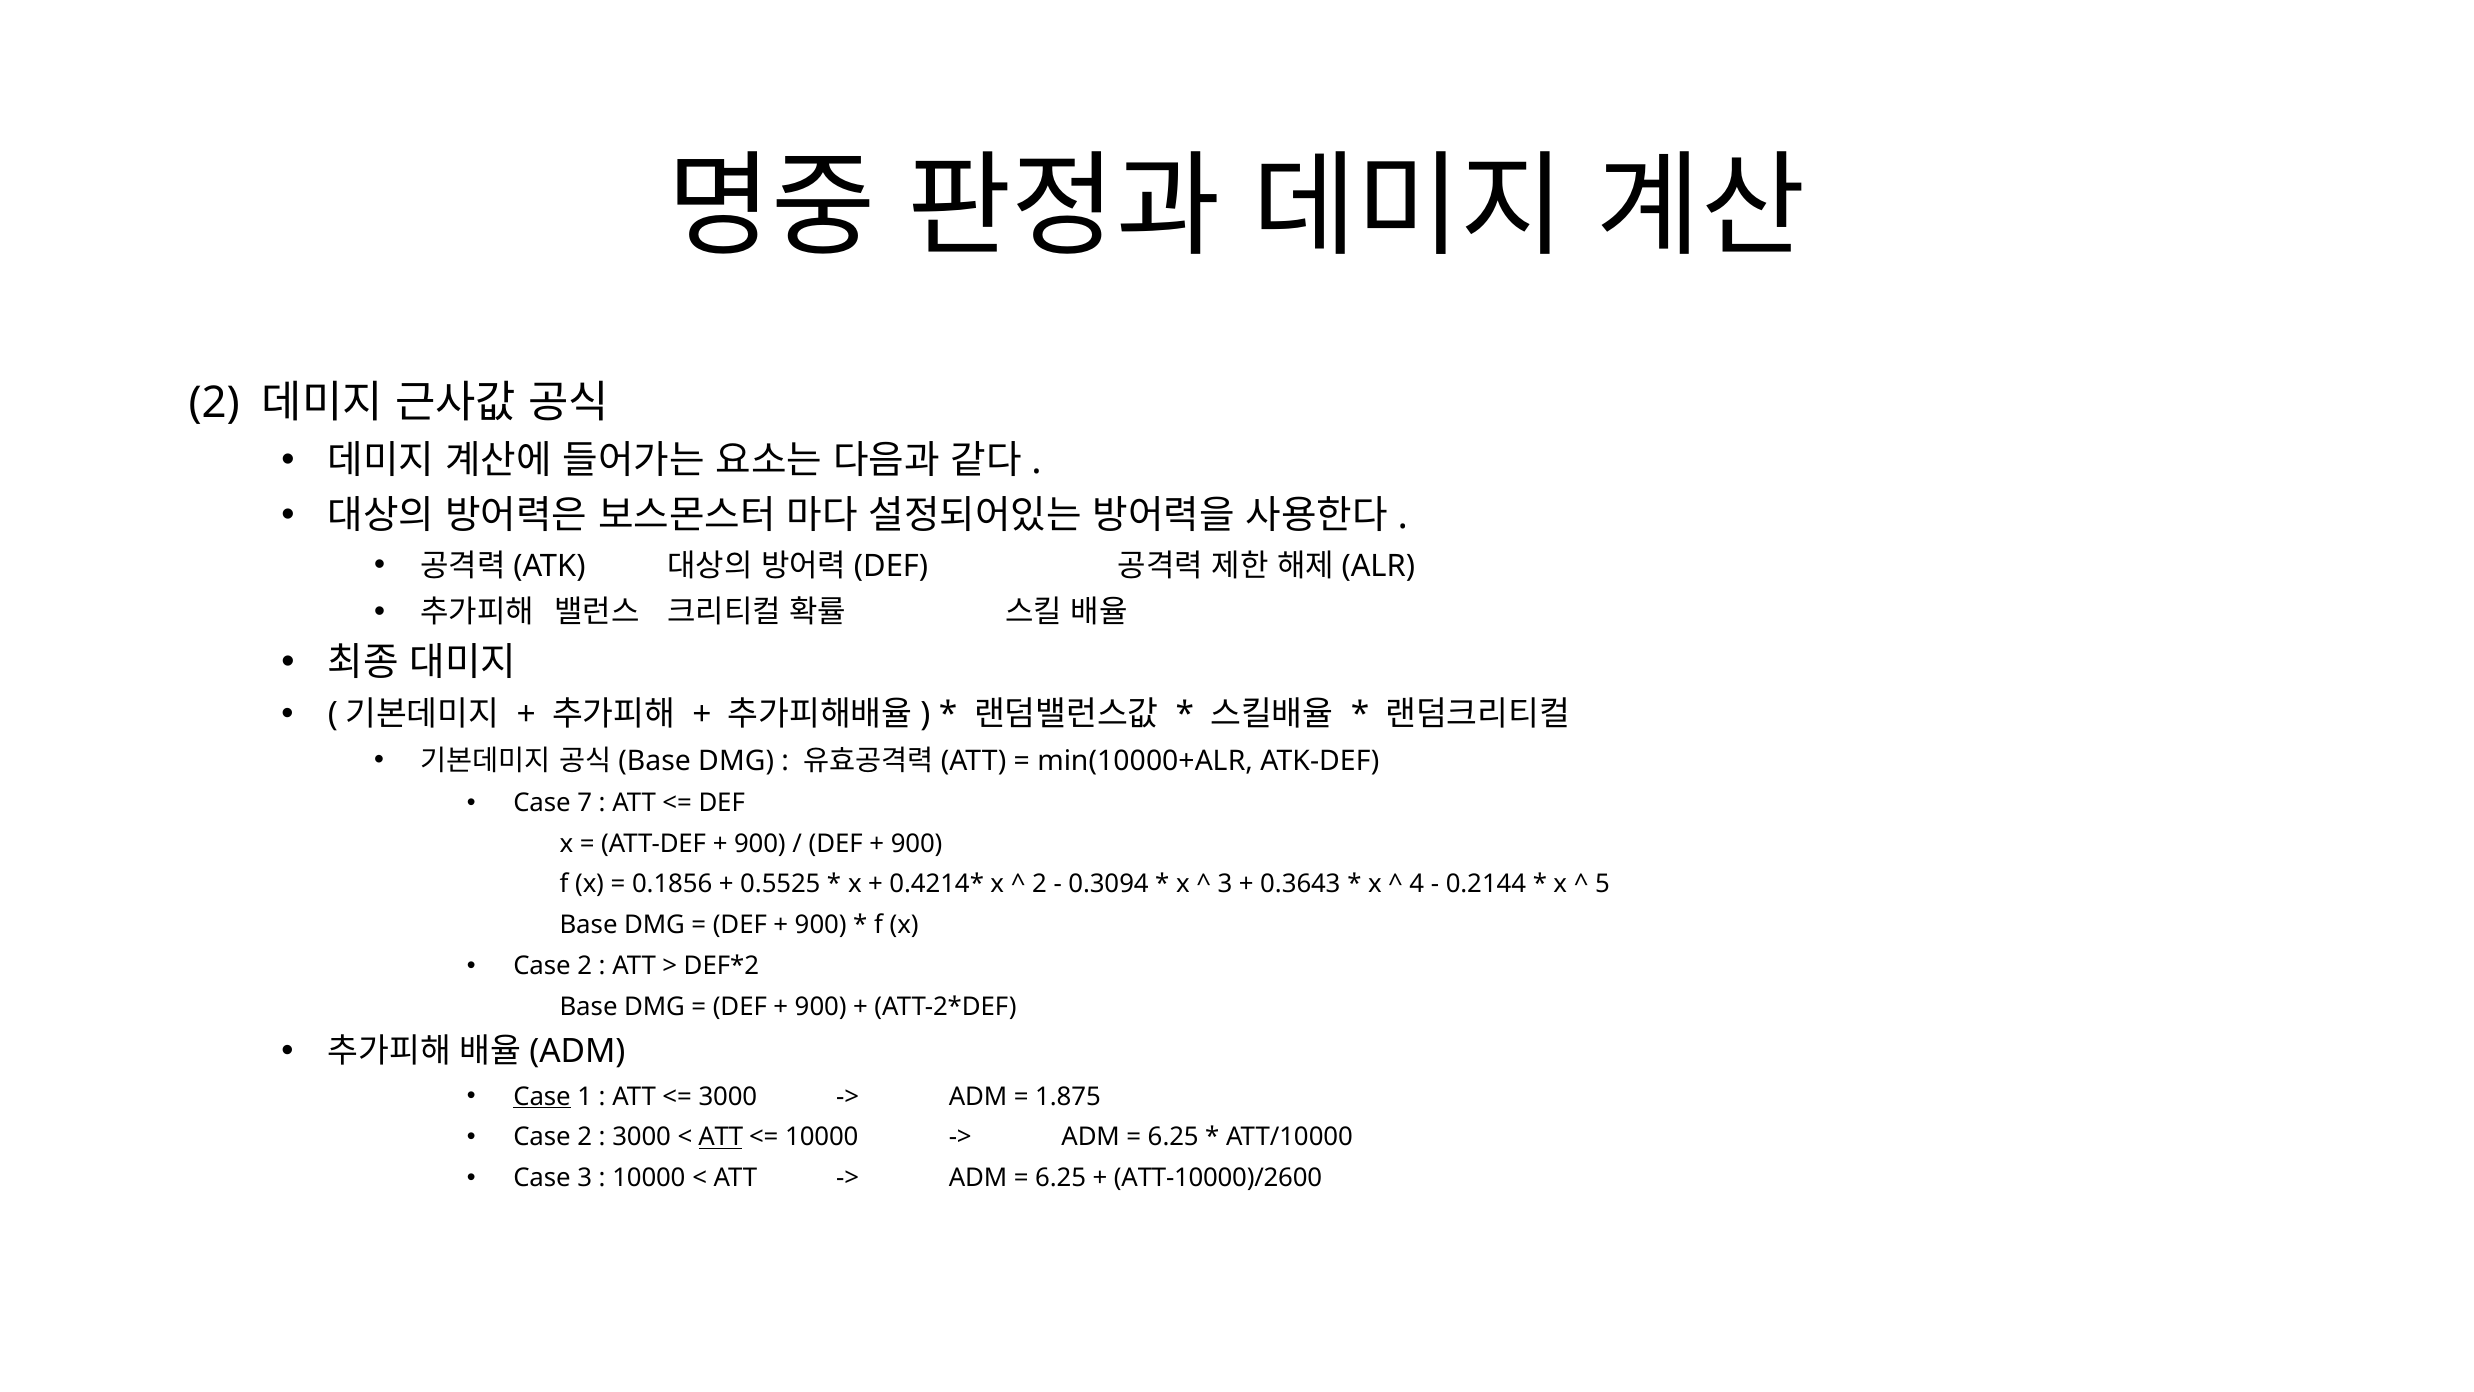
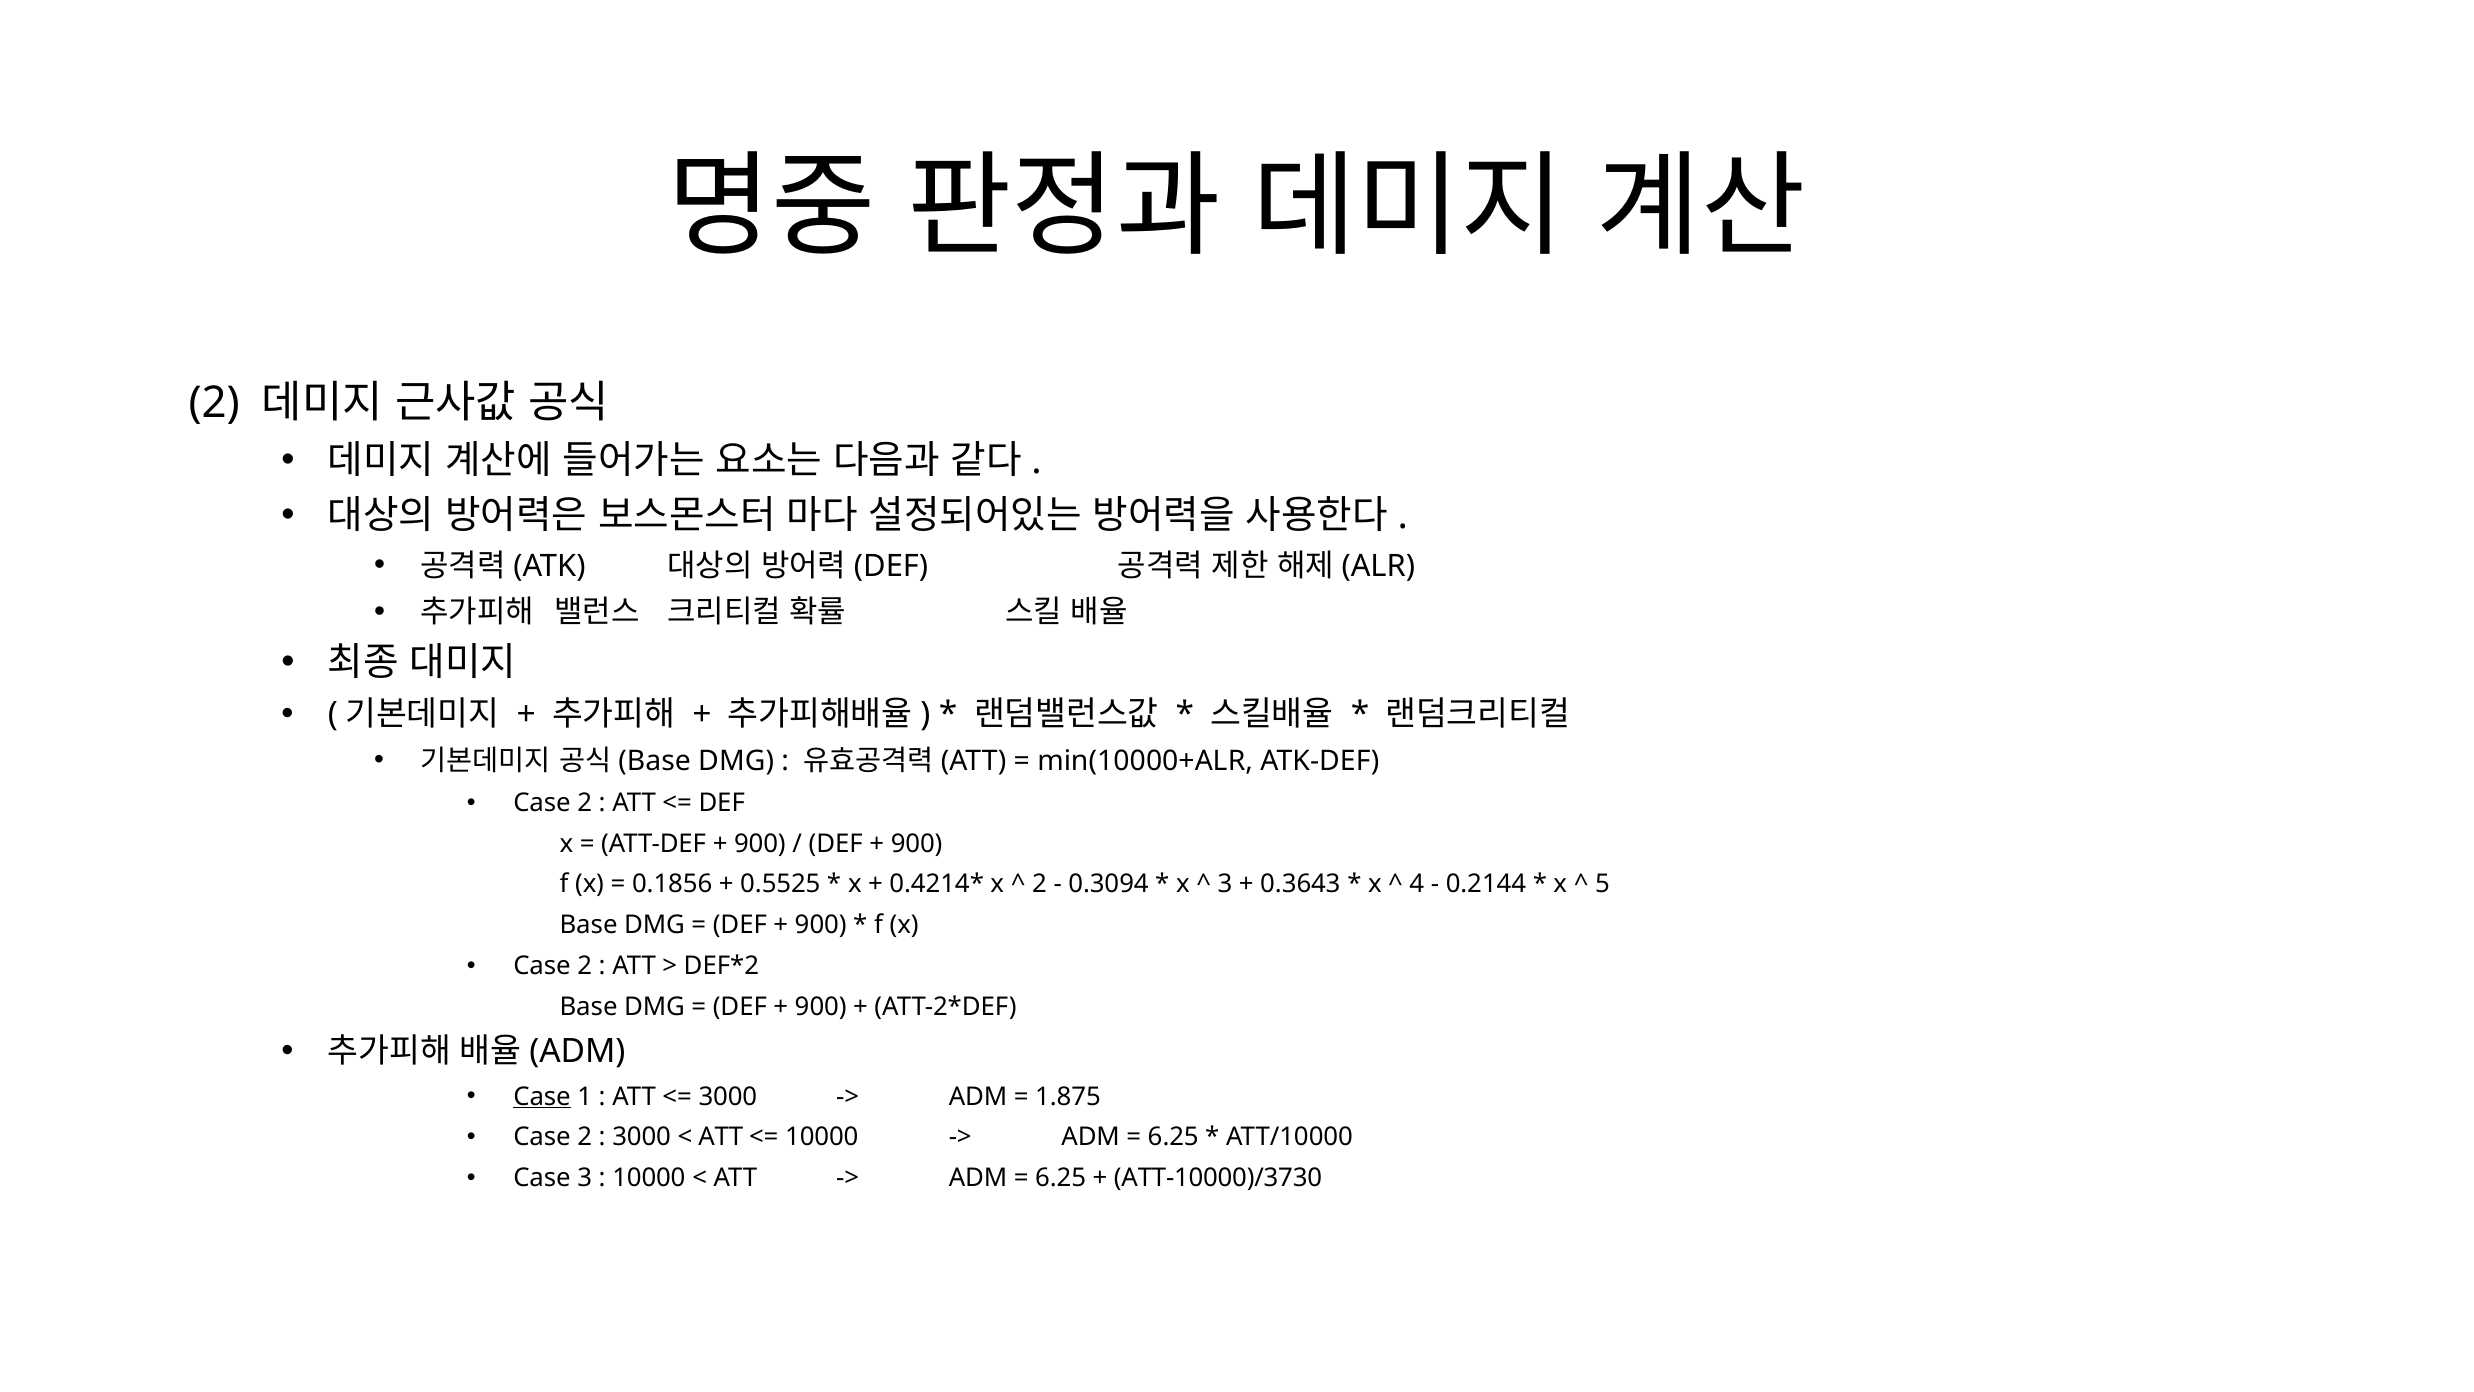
7: 7 -> 2 (585, 803)
ATT underline: present -> none (721, 1137)
ATT-10000)/2600: ATT-10000)/2600 -> ATT-10000)/3730 (1218, 1178)
